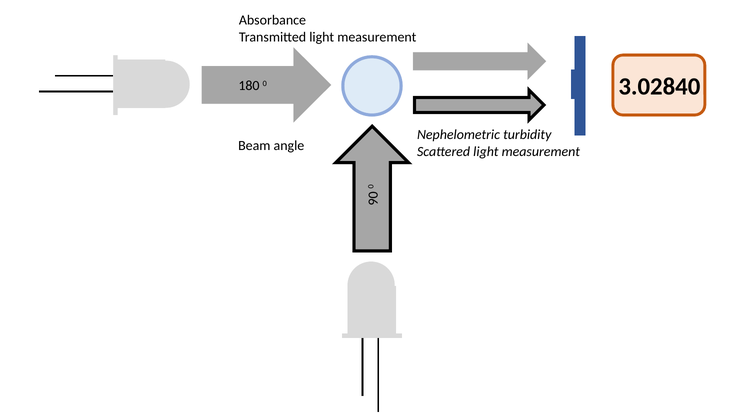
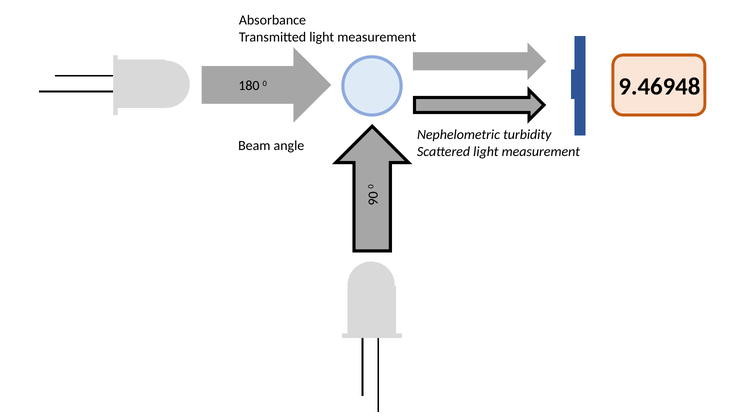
3.02840: 3.02840 -> 9.46948 (659, 87)
